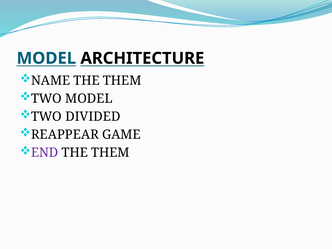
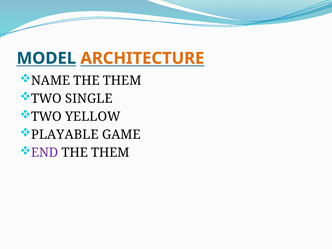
ARCHITECTURE colour: black -> orange (142, 58)
TWO MODEL: MODEL -> SINGLE (89, 99)
DIVIDED: DIVIDED -> YELLOW (93, 117)
REAPPEAR: REAPPEAR -> PLAYABLE (65, 135)
